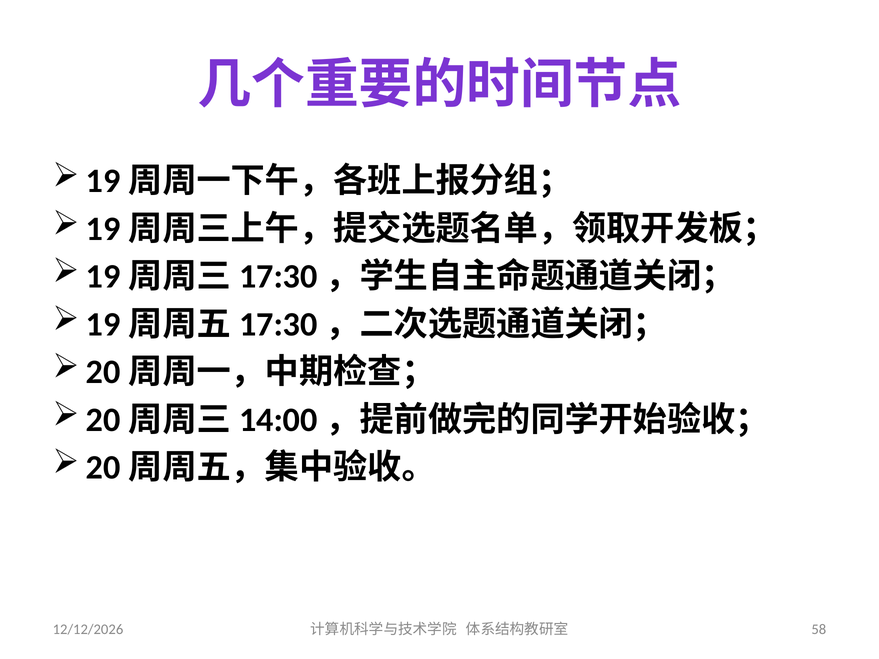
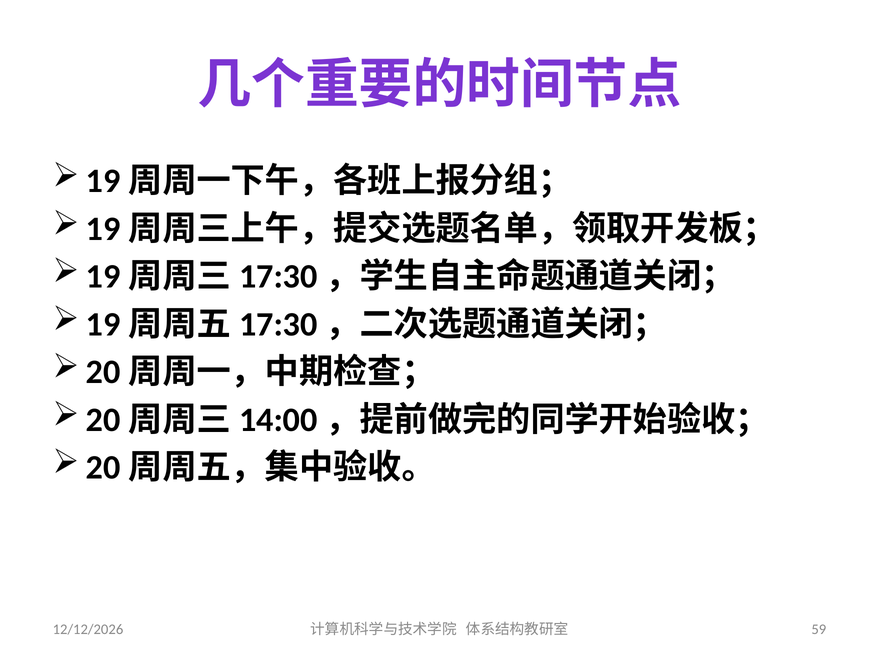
58: 58 -> 59 (819, 629)
